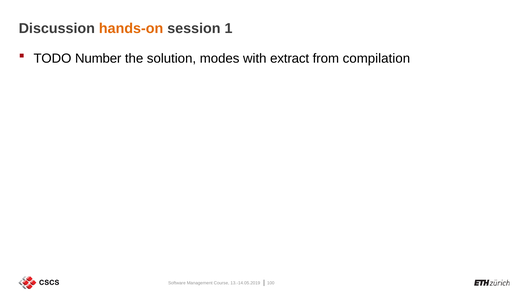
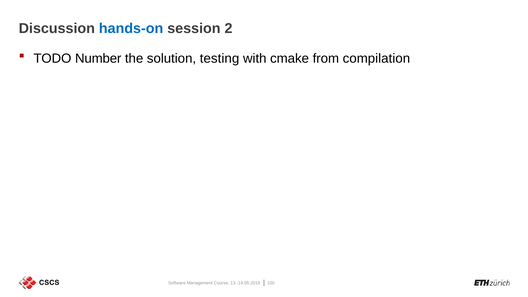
hands-on colour: orange -> blue (131, 29)
1: 1 -> 2 (228, 29)
modes: modes -> testing (220, 58)
extract: extract -> cmake (290, 58)
